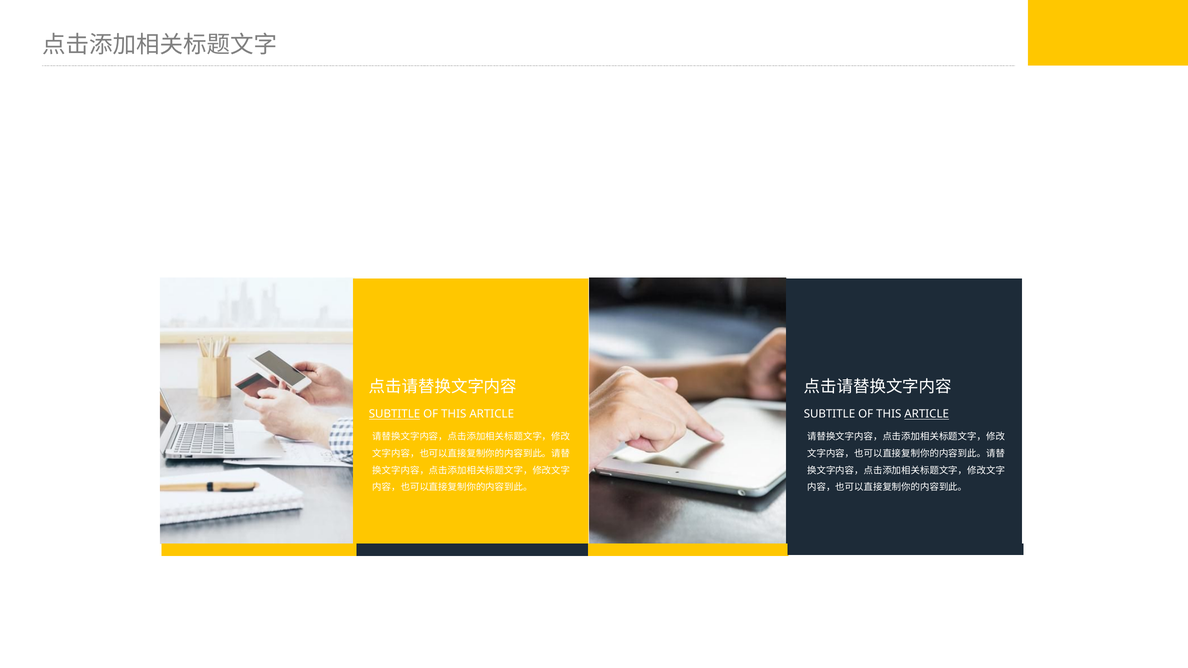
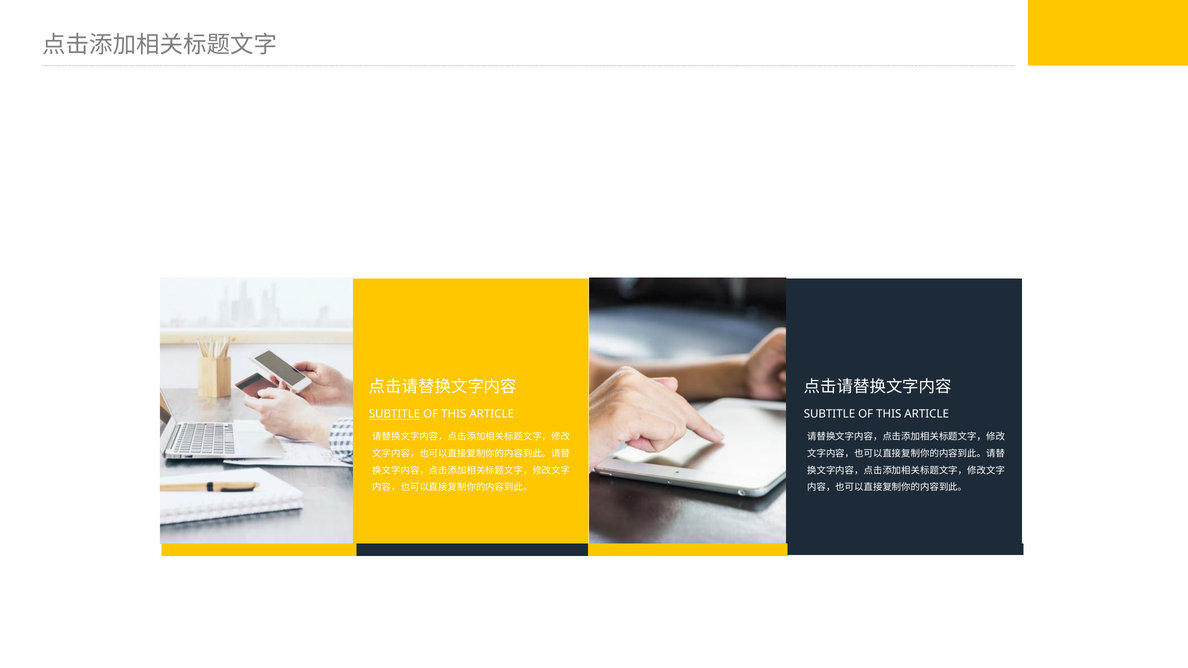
ARTICLE underline: present -> none (927, 414)
